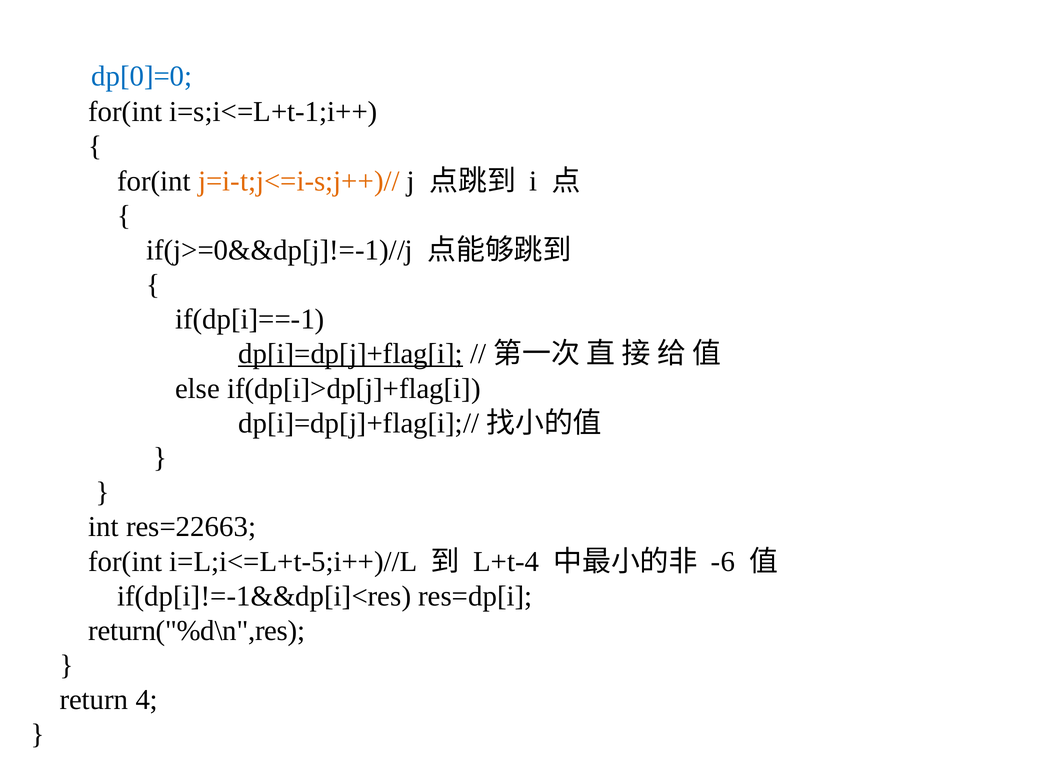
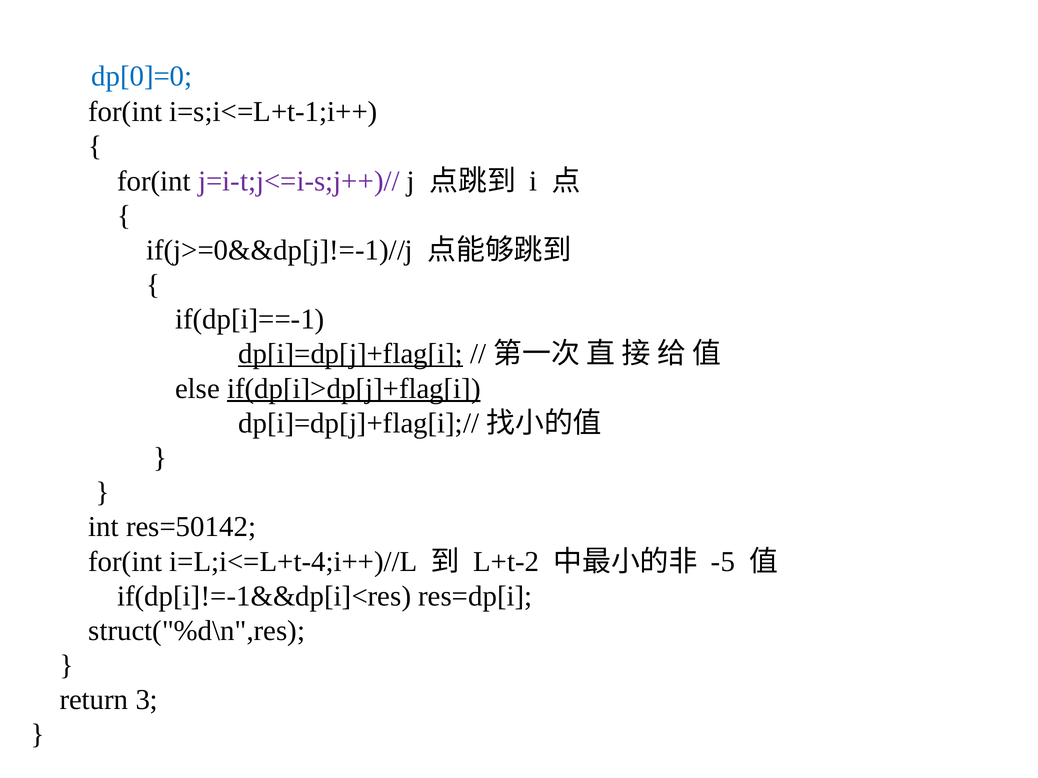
j=i-t;j<=i-s;j++)// colour: orange -> purple (299, 181)
if(dp[i]>dp[j]+flag[i underline: none -> present (354, 389)
res=22663: res=22663 -> res=50142 (191, 527)
i=L;i<=L+t-5;i++)//L: i=L;i<=L+t-5;i++)//L -> i=L;i<=L+t-4;i++)//L (293, 562)
L+t-4: L+t-4 -> L+t-2 (506, 562)
-6: -6 -> -5 (723, 562)
return("%d\n",res: return("%d\n",res -> struct("%d\n",res (197, 631)
4: 4 -> 3 (147, 700)
